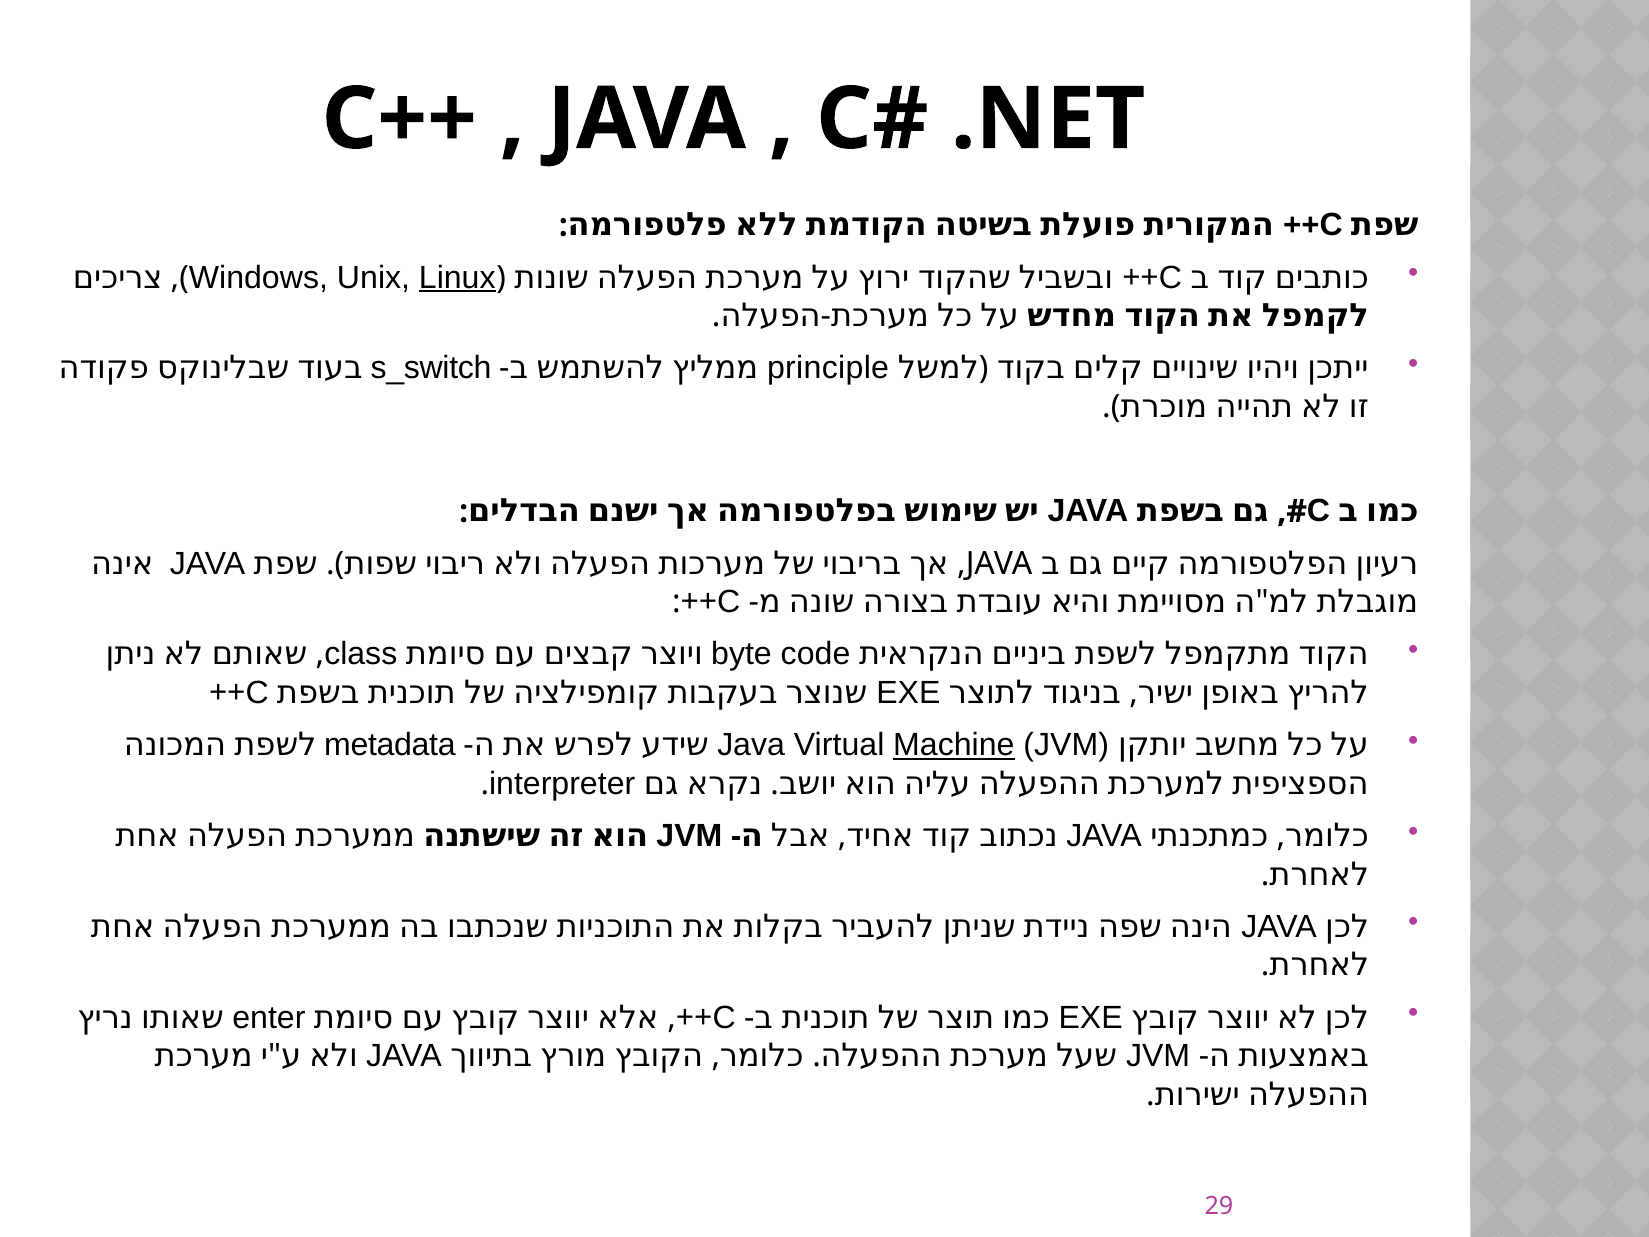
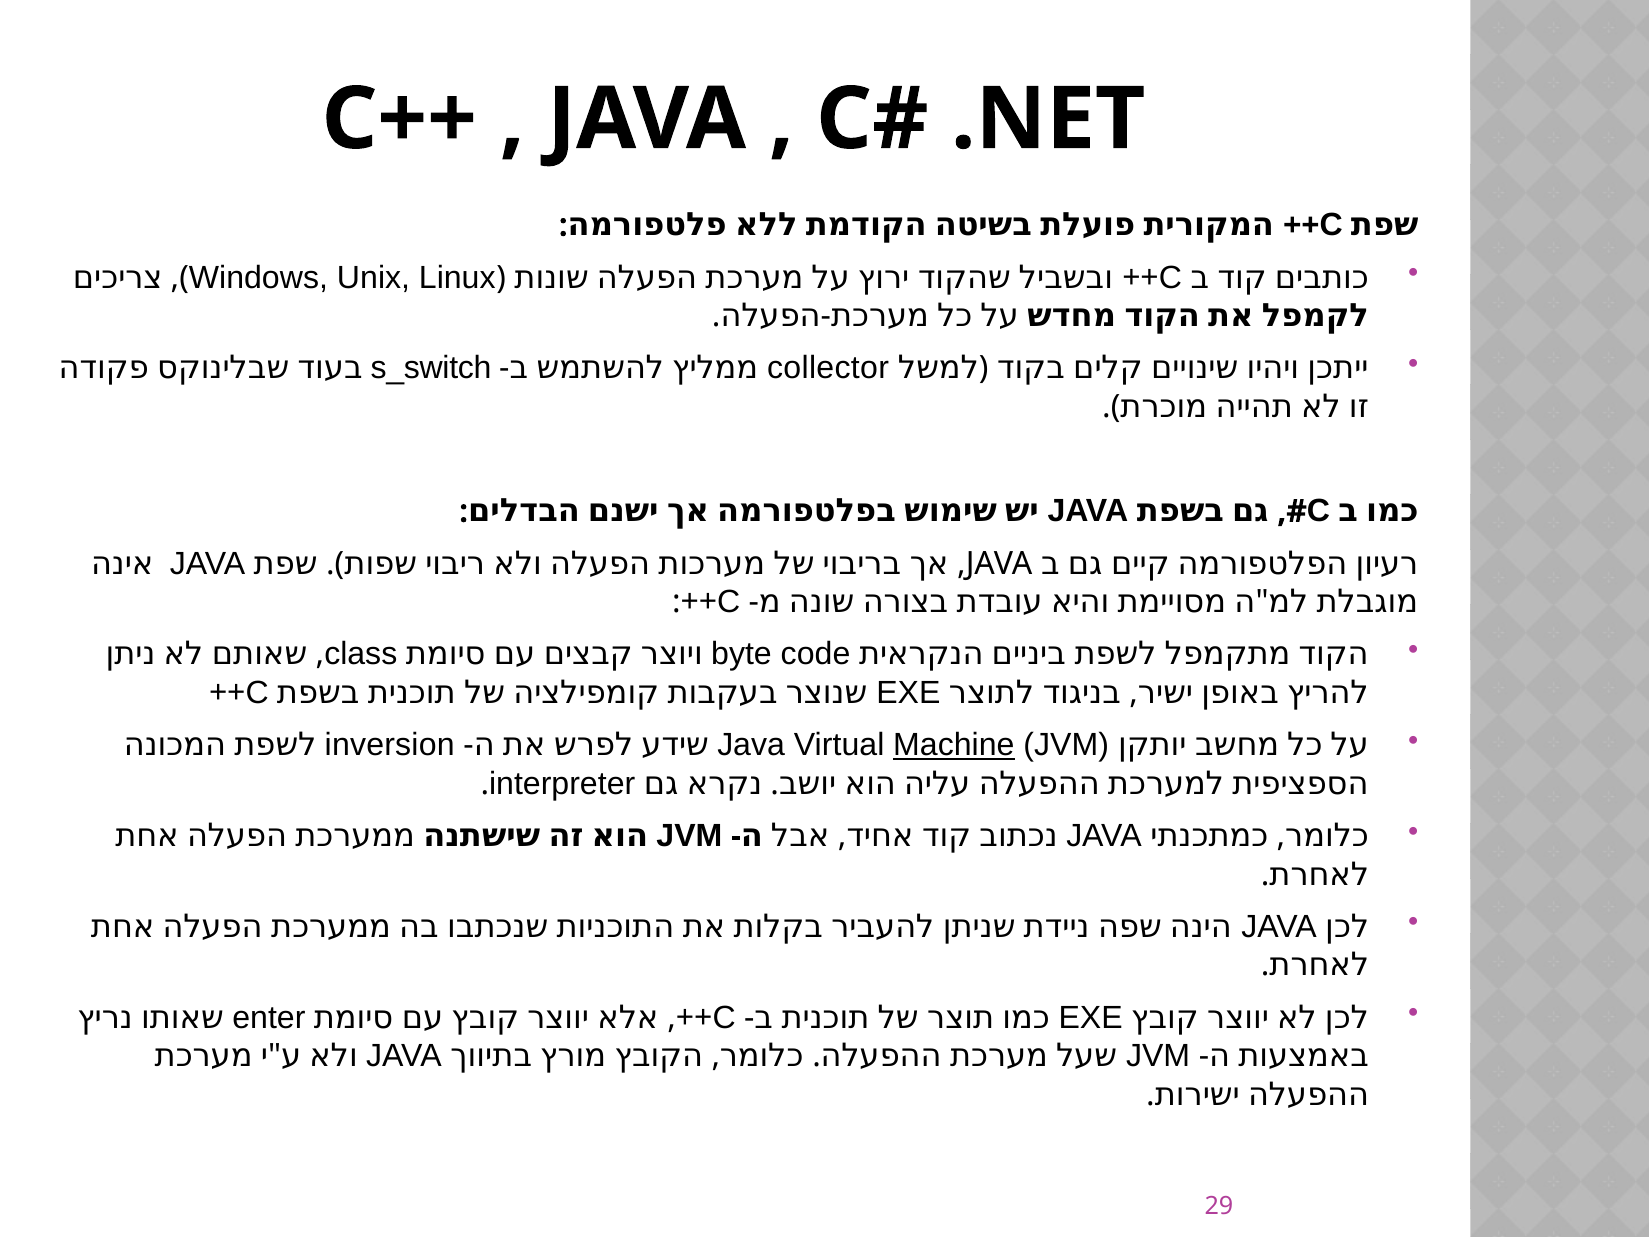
Linux underline: present -> none (457, 277)
principle: principle -> collector (828, 368)
metadata: metadata -> inversion (390, 745)
